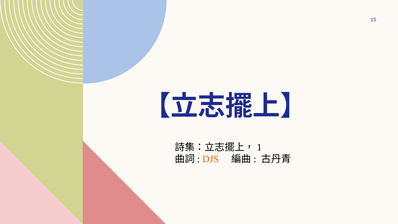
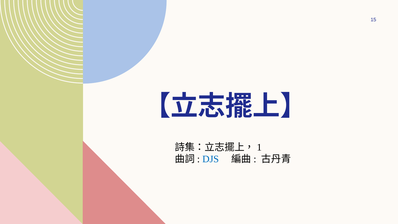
DJS colour: orange -> blue (211, 159)
